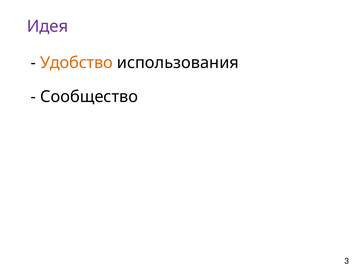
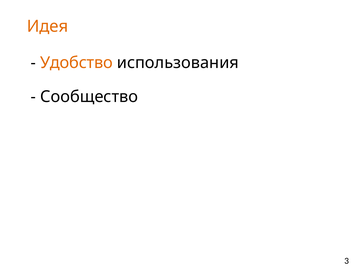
Идея colour: purple -> orange (48, 26)
